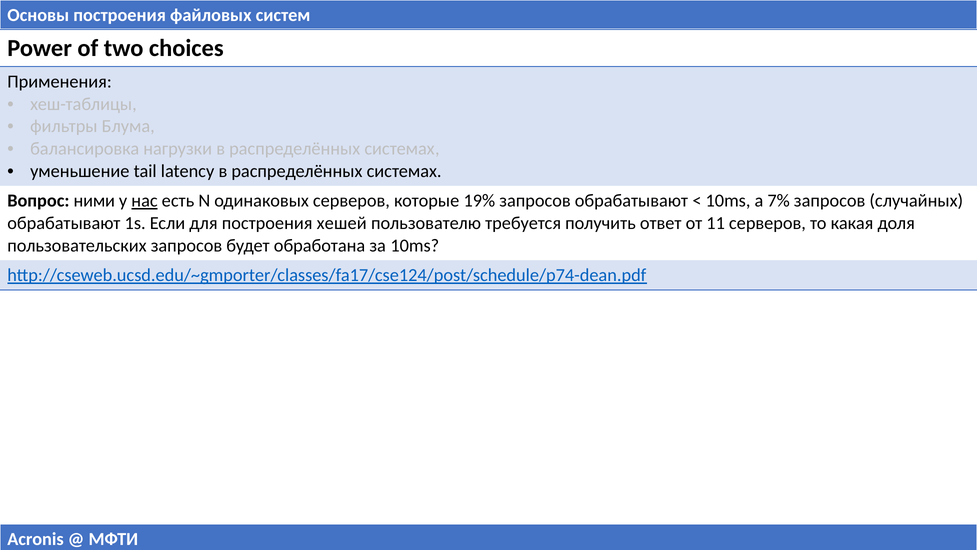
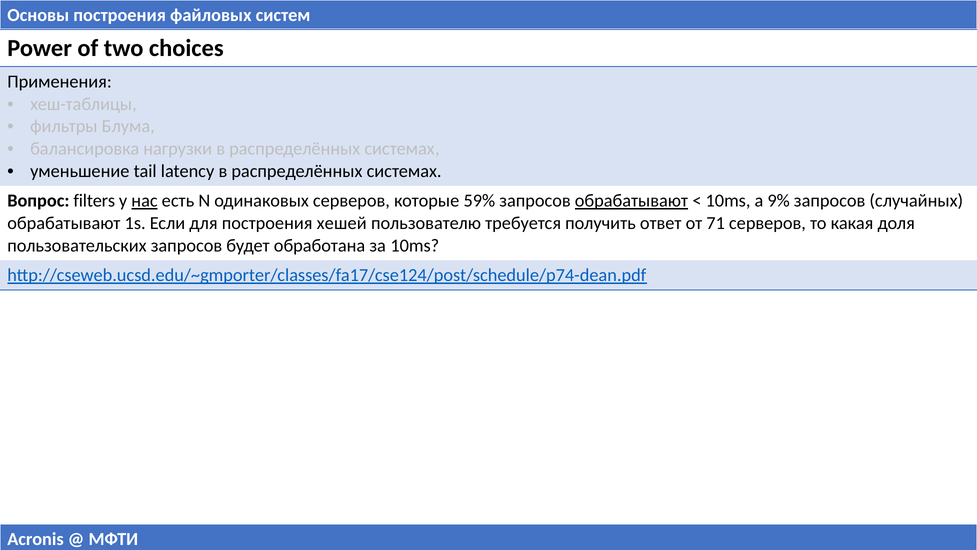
ними: ними -> filters (94, 201)
19%: 19% -> 59% (479, 201)
обрабатывают underline: none -> present (631, 201)
7%: 7% -> 9% (779, 201)
11: 11 -> 71 (716, 223)
